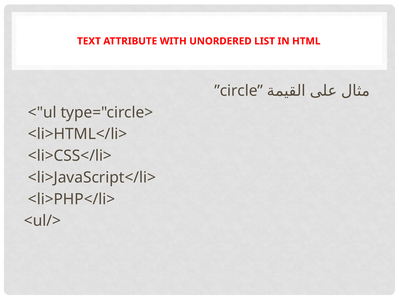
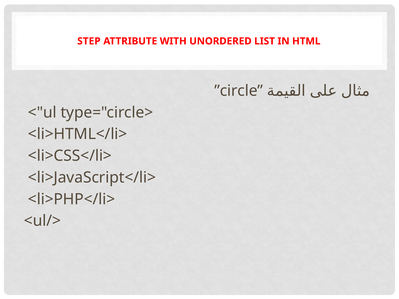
TEXT: TEXT -> STEP (89, 41)
